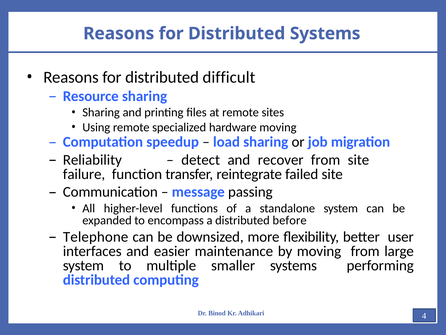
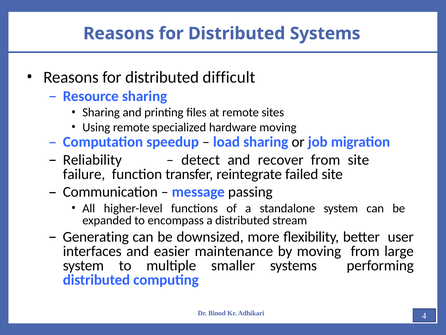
before: before -> stream (290, 220)
Telephone: Telephone -> Generating (96, 237)
